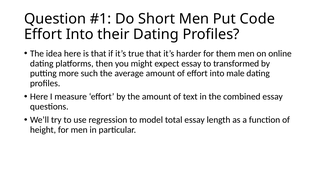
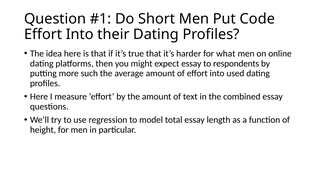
them: them -> what (226, 53)
transformed: transformed -> respondents (236, 63)
male: male -> used (235, 73)
